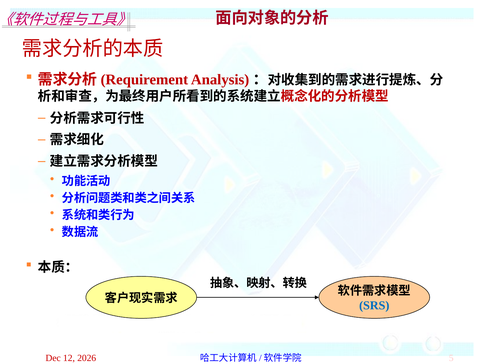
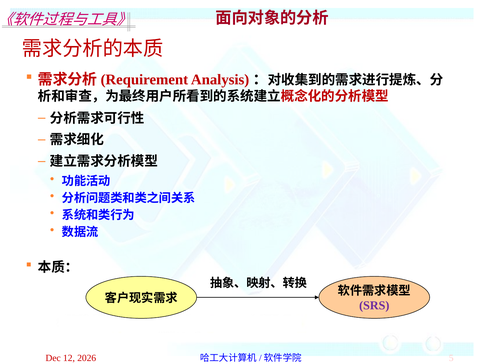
SRS colour: blue -> purple (374, 305)
